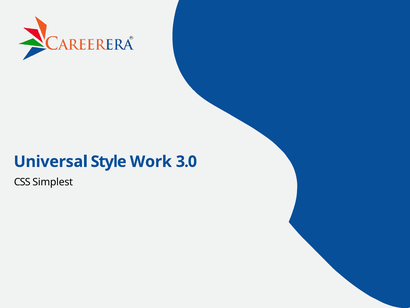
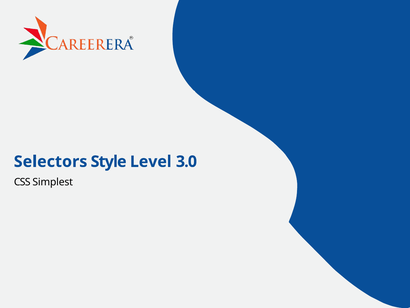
Universal: Universal -> Selectors (51, 161)
Work: Work -> Level (151, 161)
